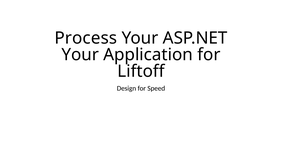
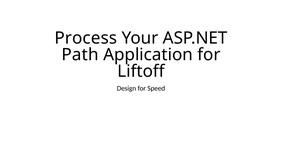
Your: Your -> Path (80, 55)
